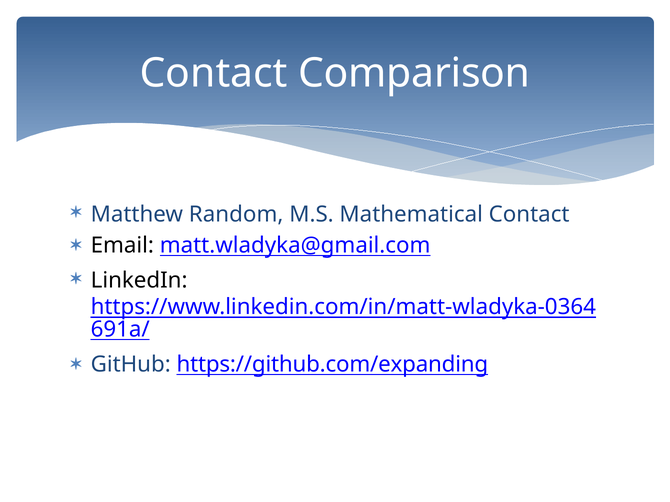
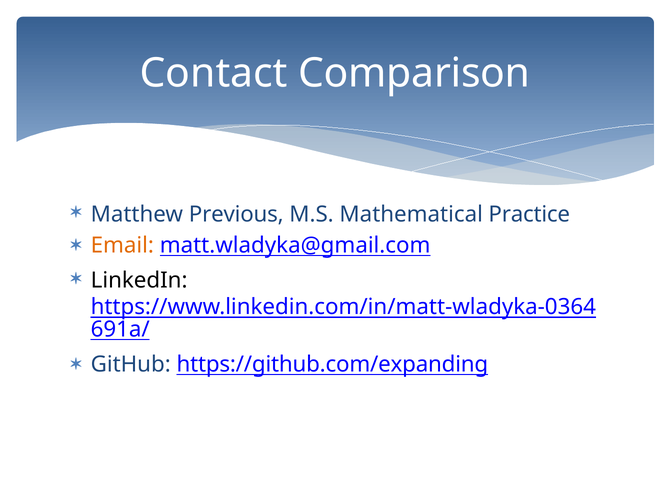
Random: Random -> Previous (236, 214)
Mathematical Contact: Contact -> Practice (529, 214)
Email colour: black -> orange (122, 246)
